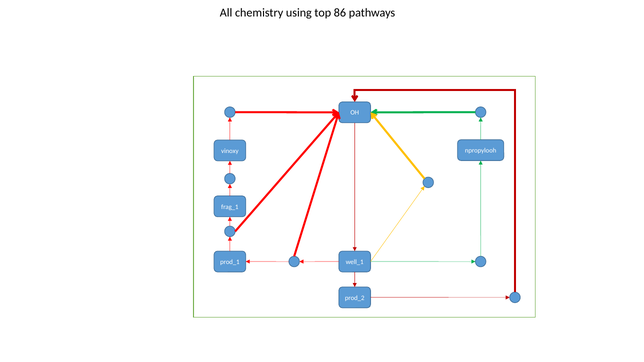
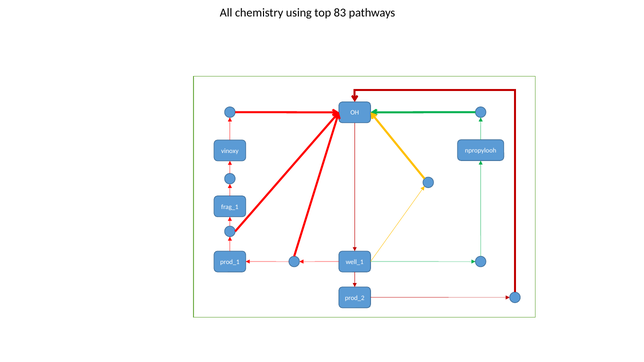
86: 86 -> 83 (340, 13)
